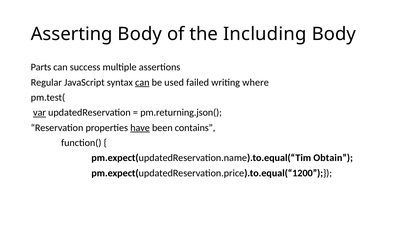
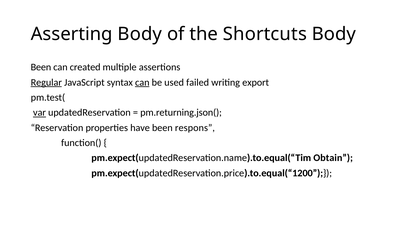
Including: Including -> Shortcuts (265, 34)
Parts: Parts -> Been (41, 67)
success: success -> created (85, 67)
Regular underline: none -> present (46, 83)
where: where -> export (256, 83)
have underline: present -> none (140, 128)
contains: contains -> respons (195, 128)
